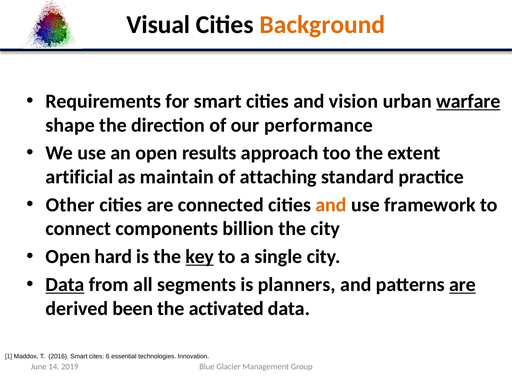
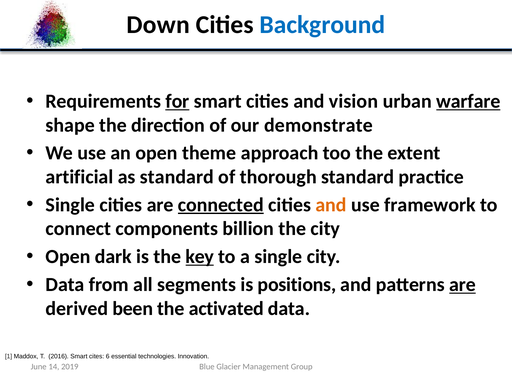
Visual: Visual -> Down (158, 25)
Background colour: orange -> blue (322, 25)
for underline: none -> present (177, 101)
performance: performance -> demonstrate (318, 125)
results: results -> theme (209, 153)
as maintain: maintain -> standard (177, 177)
attaching: attaching -> thorough (278, 177)
Other: Other -> Single (70, 205)
connected underline: none -> present (221, 205)
hard: hard -> dark (113, 257)
Data underline: present -> none (65, 285)
planners: planners -> positions (297, 285)
